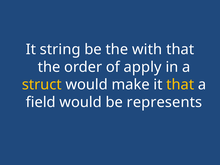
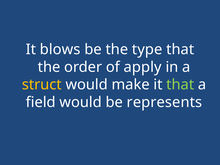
string: string -> blows (60, 49)
with: with -> type (147, 49)
that colour: yellow -> light green (180, 85)
